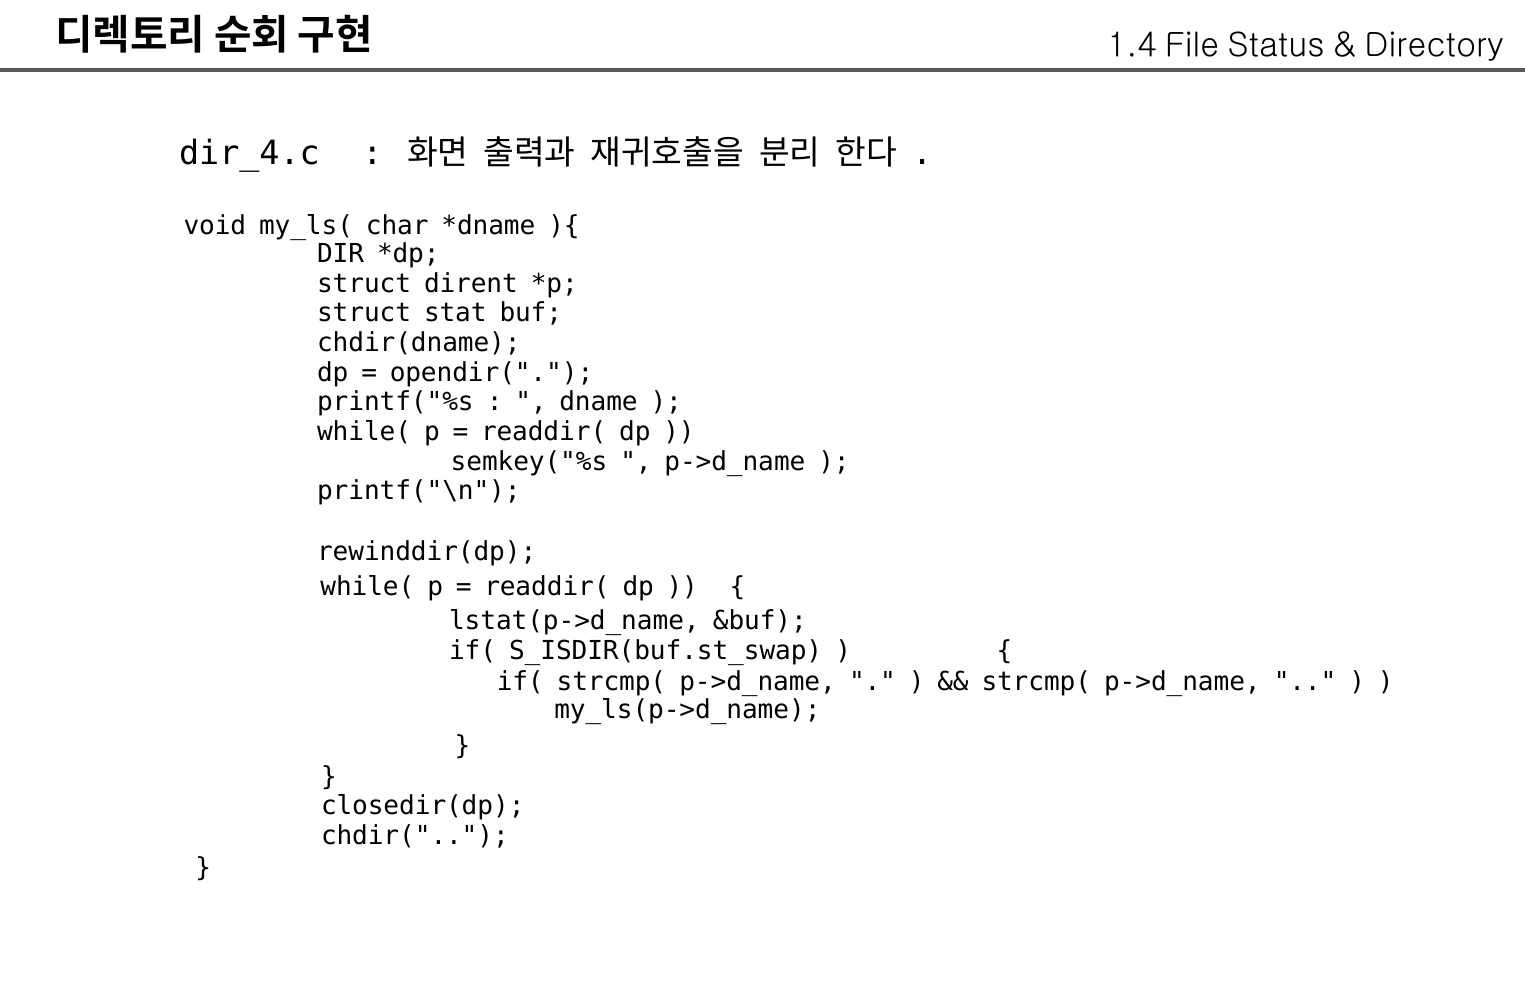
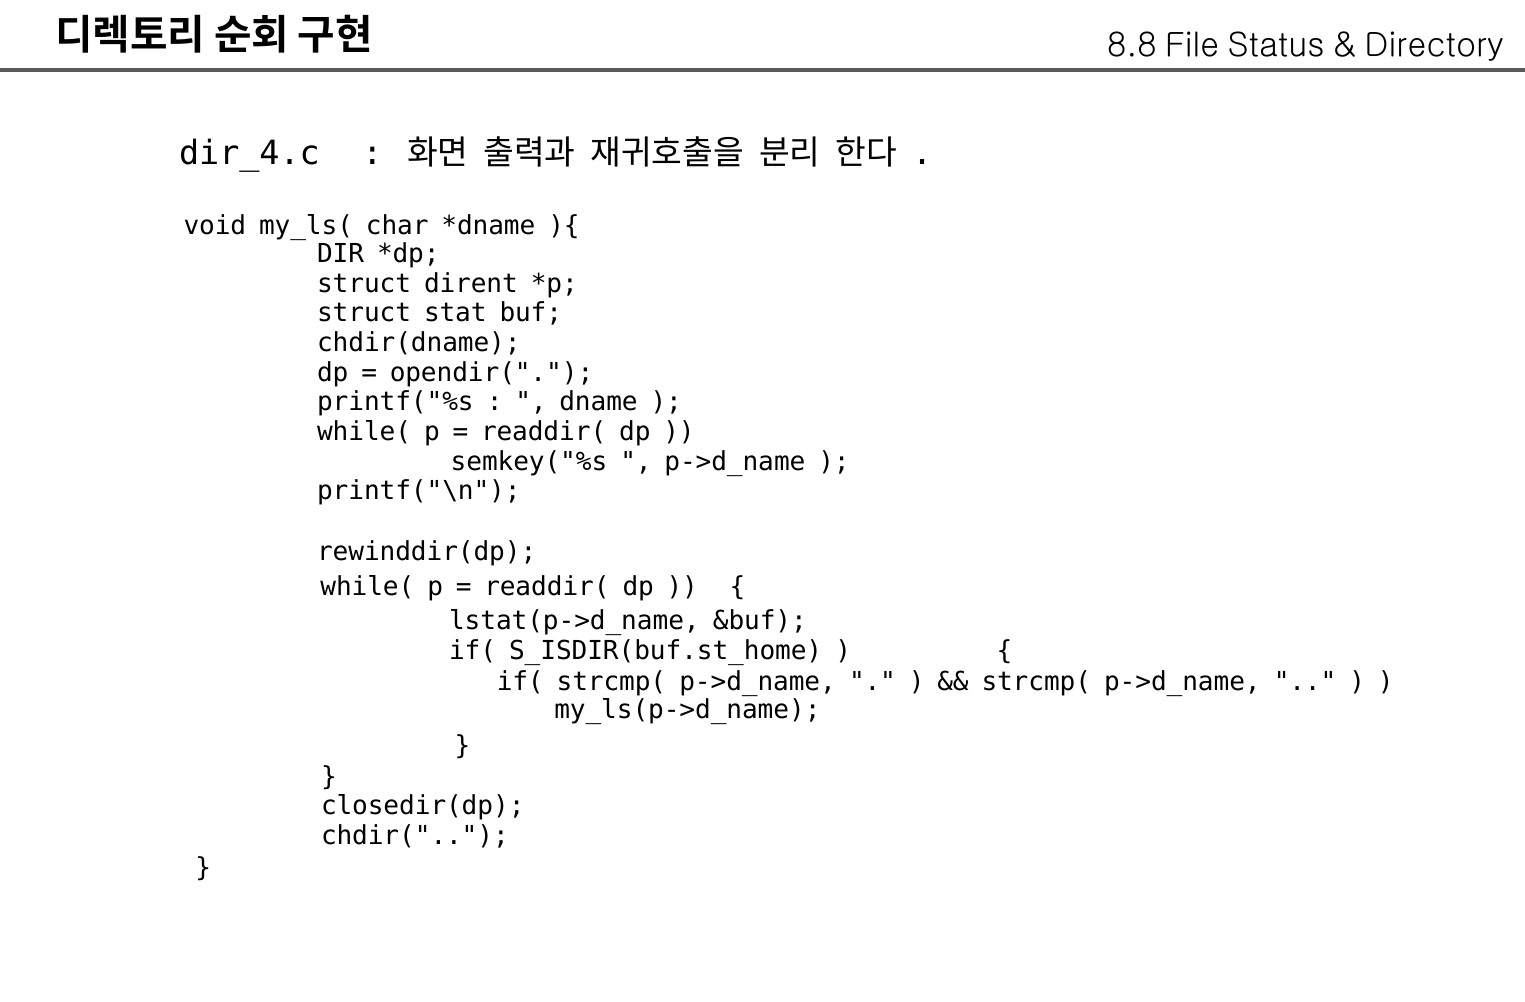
1.4: 1.4 -> 8.8 (1132, 45)
S_ISDIR(buf.st_swap: S_ISDIR(buf.st_swap -> S_ISDIR(buf.st_home (666, 650)
